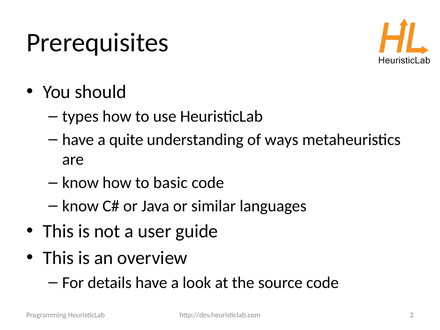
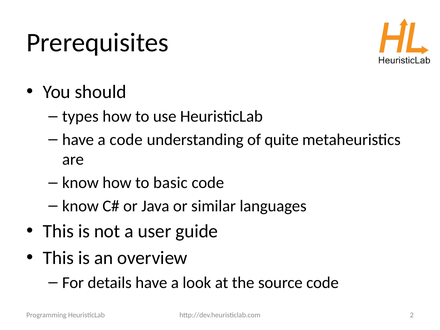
a quite: quite -> code (126, 140)
ways: ways -> quite (282, 140)
